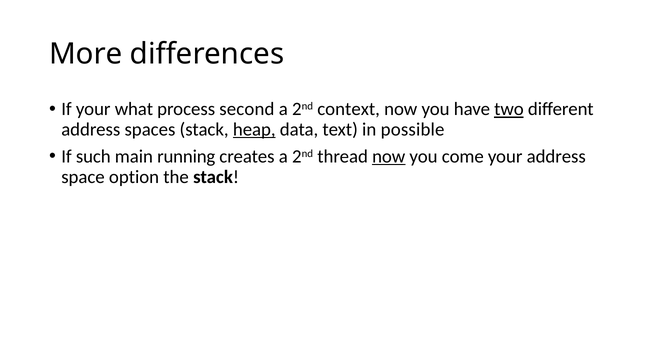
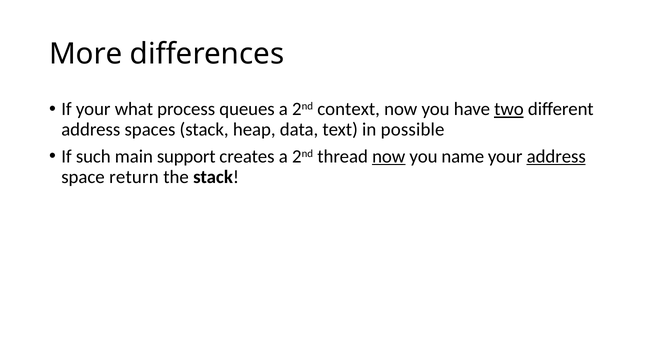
second: second -> queues (247, 109)
heap underline: present -> none (254, 129)
running: running -> support (186, 156)
come: come -> name (463, 156)
address underline: none -> present (556, 156)
option: option -> return (134, 177)
